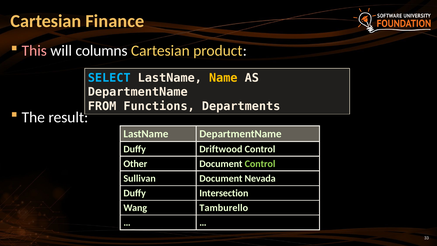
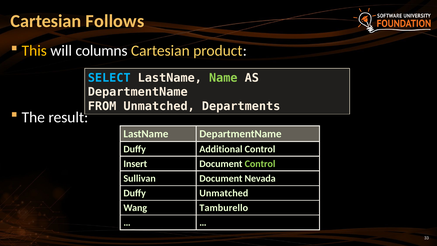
Finance: Finance -> Follows (115, 21)
This colour: pink -> yellow (34, 51)
Name colour: yellow -> light green (223, 78)
FROM Functions: Functions -> Unmatched (159, 106)
Driftwood: Driftwood -> Additional (221, 149)
Other: Other -> Insert (135, 164)
Duffy Intersection: Intersection -> Unmatched (224, 193)
